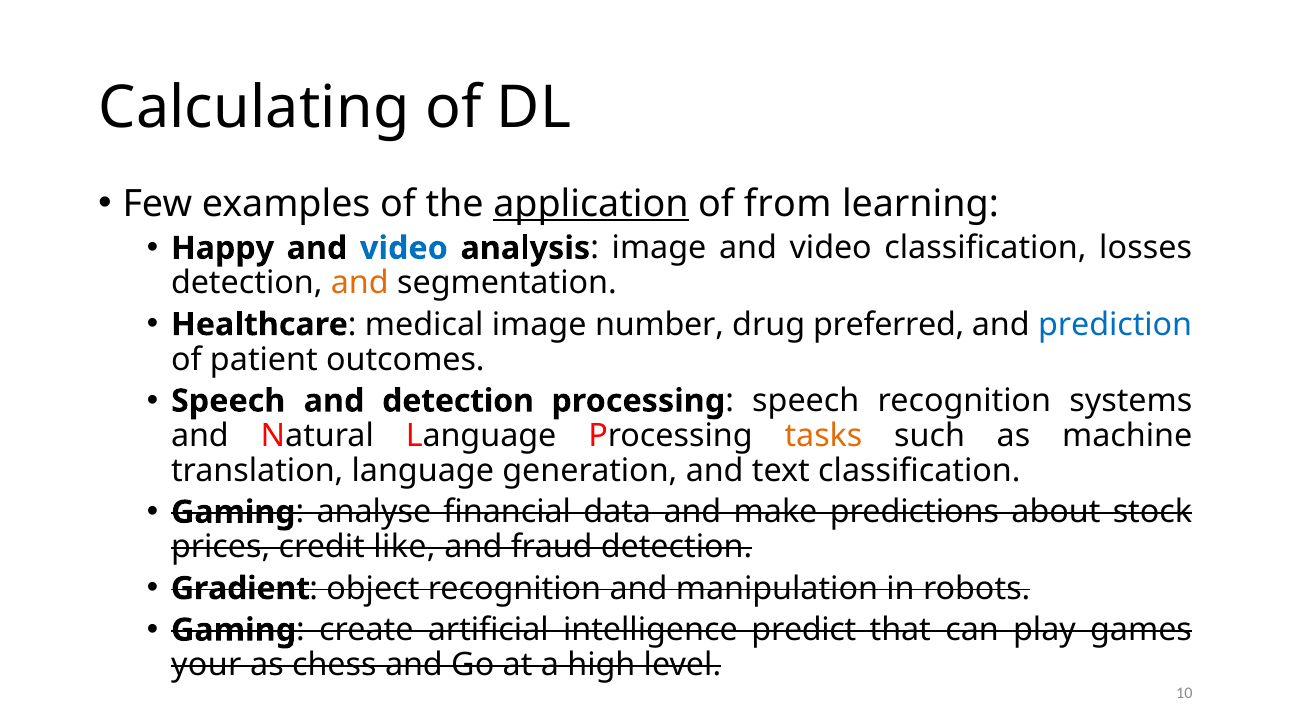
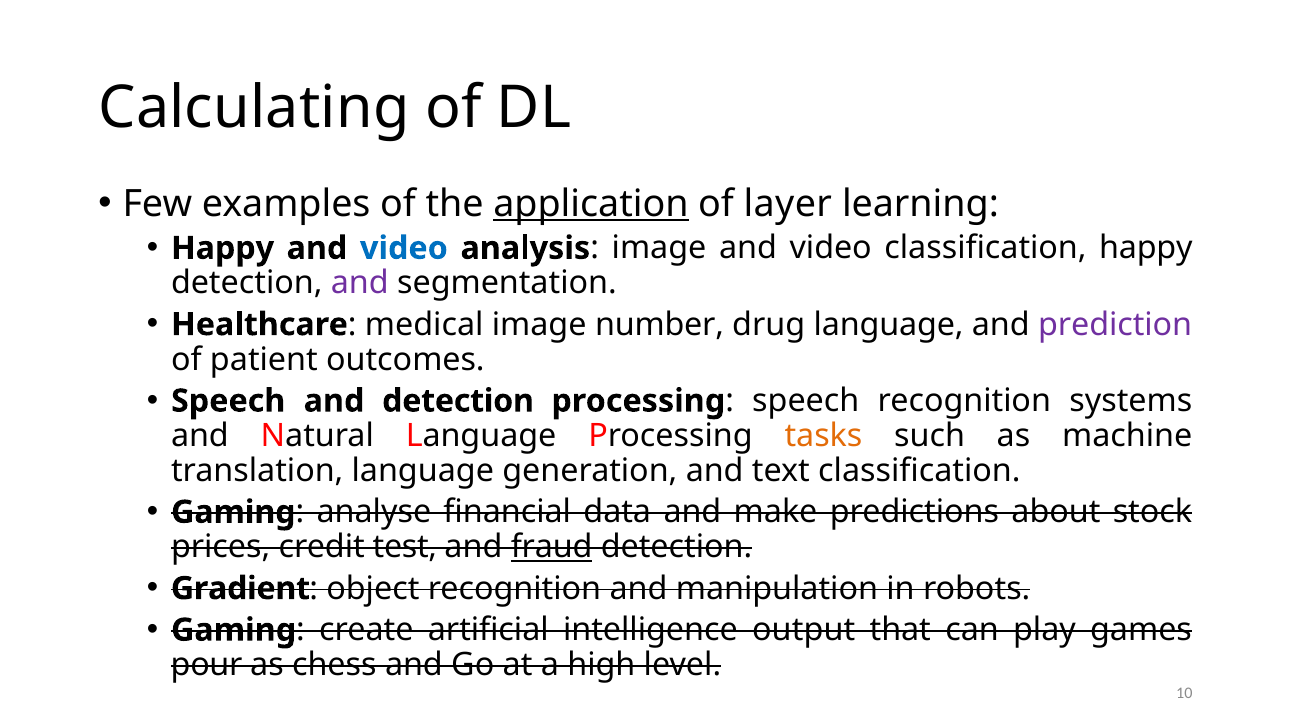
from: from -> layer (788, 204)
classification losses: losses -> happy (1146, 248)
and colour: orange -> purple (360, 283)
drug preferred: preferred -> language (889, 325)
prediction colour: blue -> purple (1115, 325)
like: like -> test (405, 547)
fraud underline: none -> present (552, 547)
predict: predict -> output (804, 630)
your: your -> pour (207, 665)
